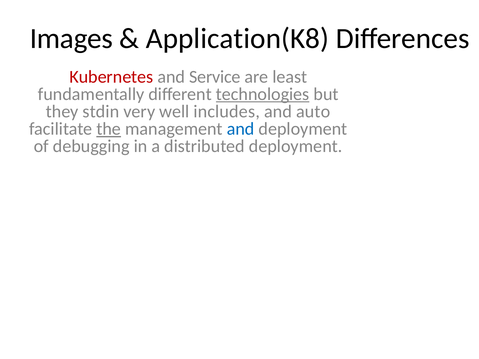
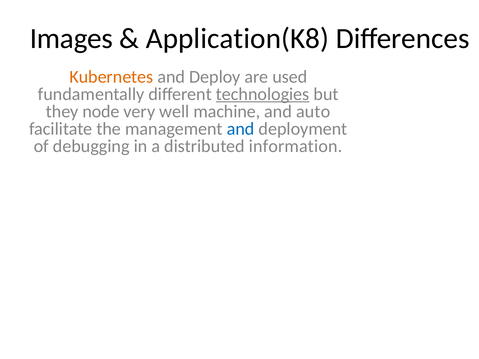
Kubernetes colour: red -> orange (111, 77)
Service: Service -> Deploy (215, 77)
least: least -> used (290, 77)
stdin: stdin -> node (101, 112)
includes: includes -> machine (227, 112)
the underline: present -> none (109, 129)
distributed deployment: deployment -> information (296, 146)
